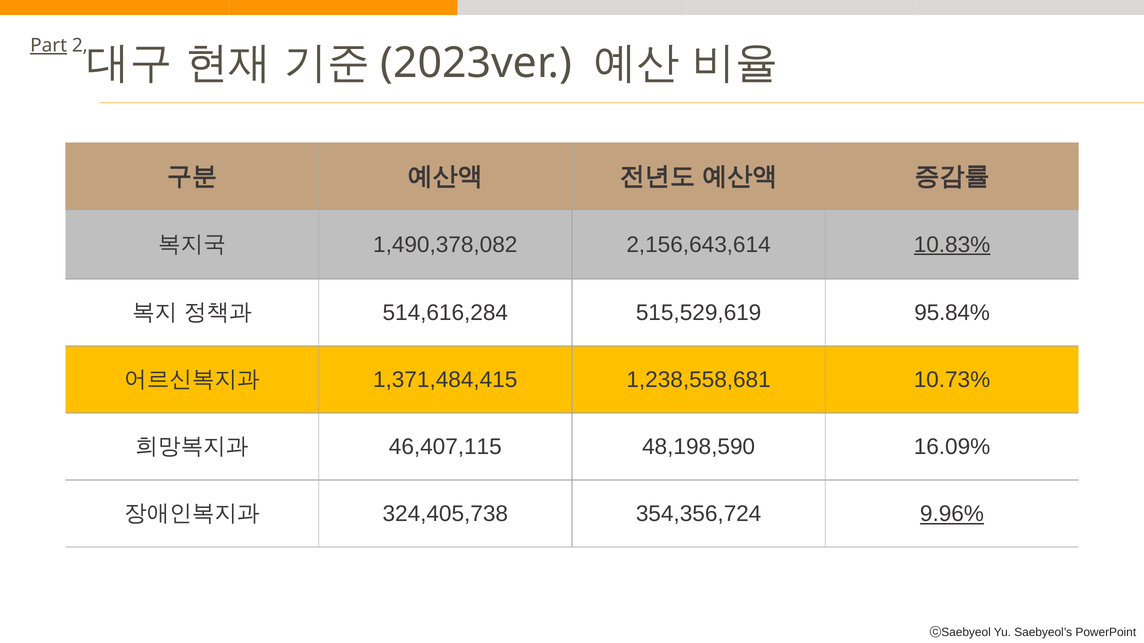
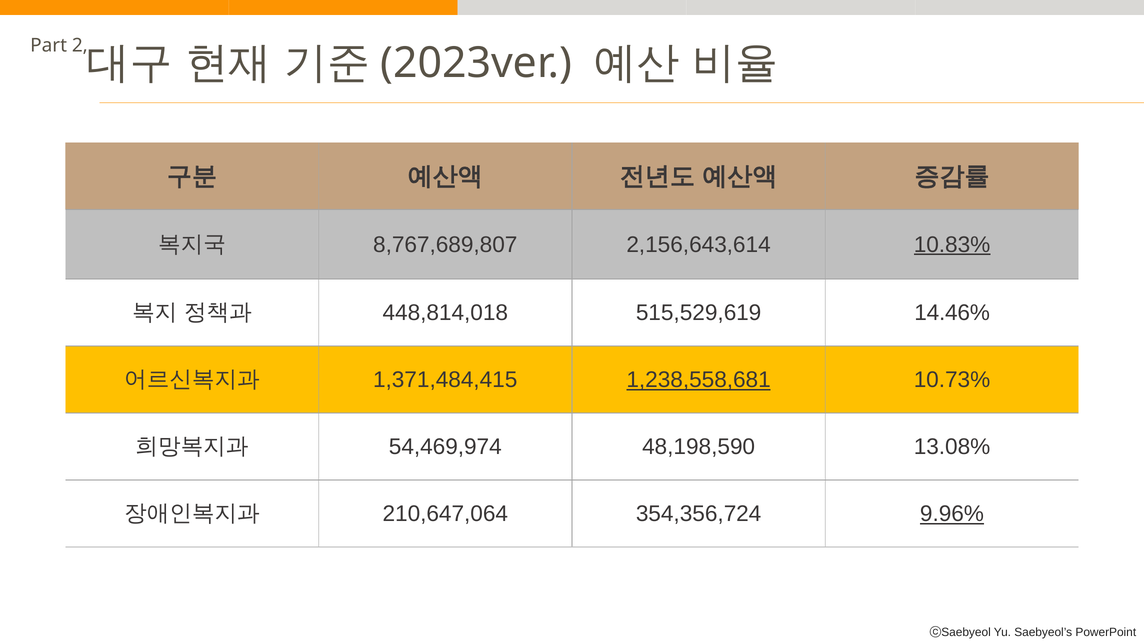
Part underline: present -> none (49, 46)
1,490,378,082: 1,490,378,082 -> 8,767,689,807 (445, 245)
514,616,284: 514,616,284 -> 448,814,018 (445, 313)
95.84%: 95.84% -> 14.46% (952, 313)
1,238,558,681 underline: none -> present (699, 380)
46,407,115: 46,407,115 -> 54,469,974 (445, 447)
16.09%: 16.09% -> 13.08% (952, 447)
324,405,738: 324,405,738 -> 210,647,064 (445, 514)
